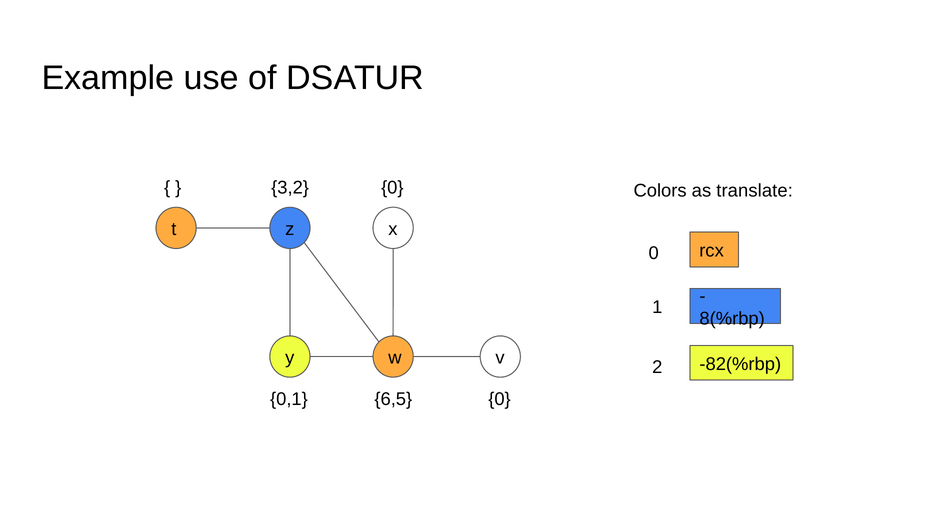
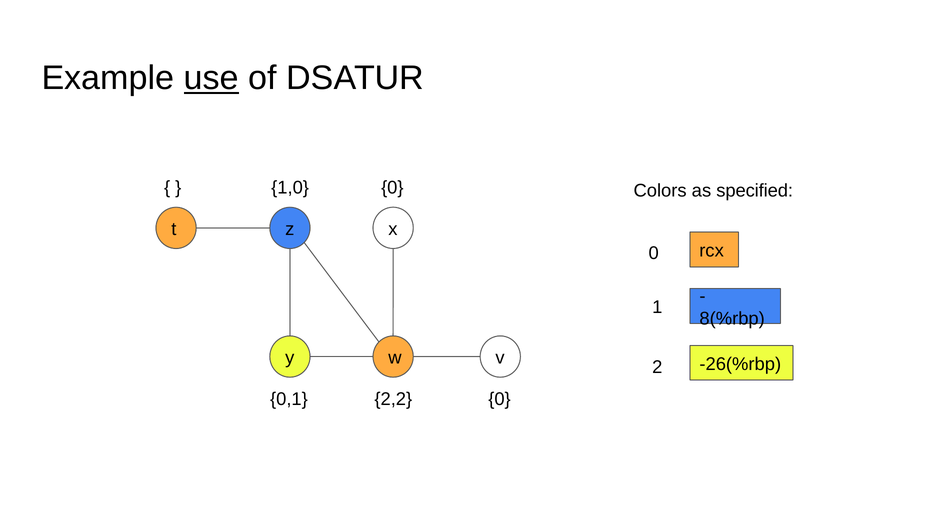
use underline: none -> present (211, 78)
3,2: 3,2 -> 1,0 (290, 188)
translate: translate -> specified (755, 191)
-82(%rbp: -82(%rbp -> -26(%rbp (740, 364)
6,5: 6,5 -> 2,2 (393, 399)
